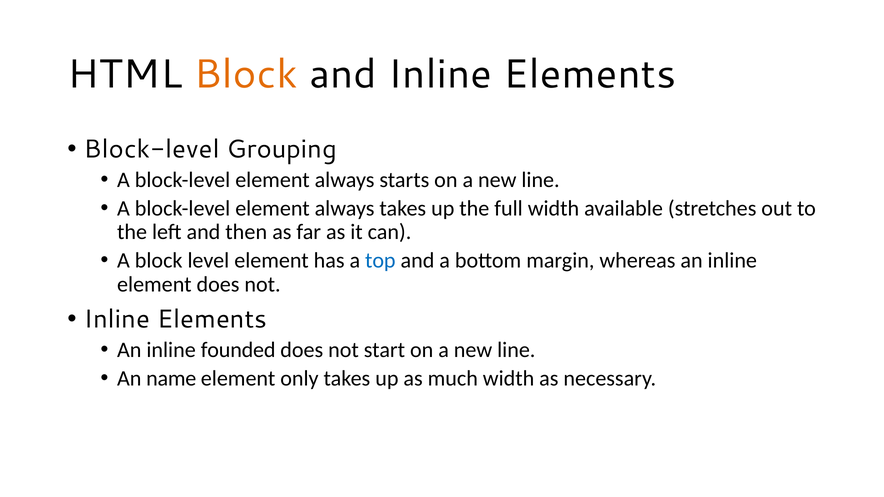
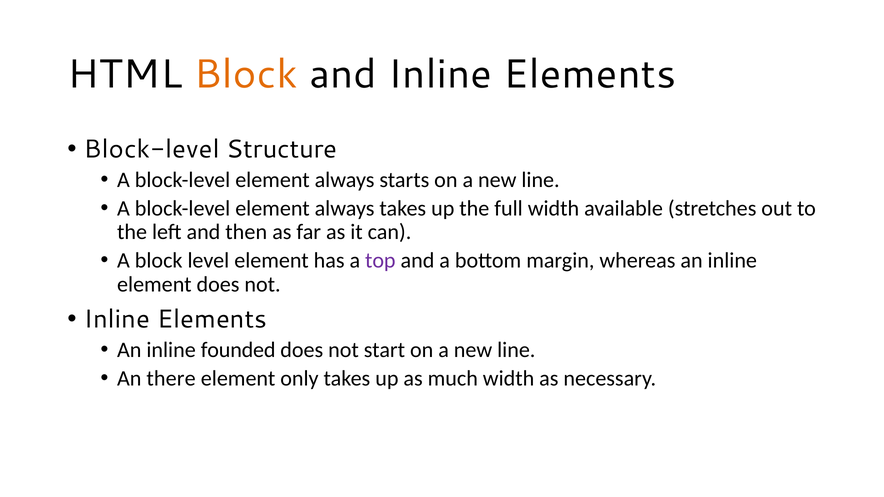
Grouping: Grouping -> Structure (282, 149)
top colour: blue -> purple (380, 261)
name: name -> there (171, 379)
